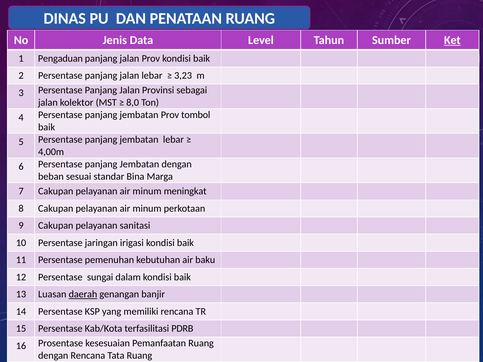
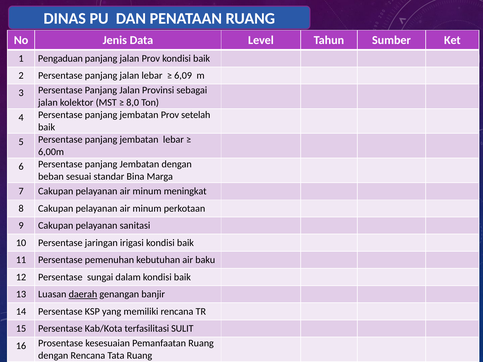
Ket underline: present -> none (452, 40)
3,23: 3,23 -> 6,09 (183, 76)
tombol: tombol -> setelah (196, 115)
4,00m: 4,00m -> 6,00m (51, 152)
PDRB: PDRB -> SULIT (182, 329)
